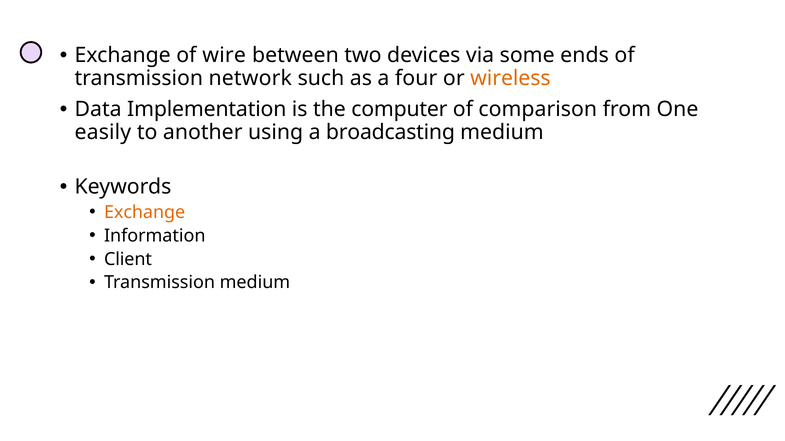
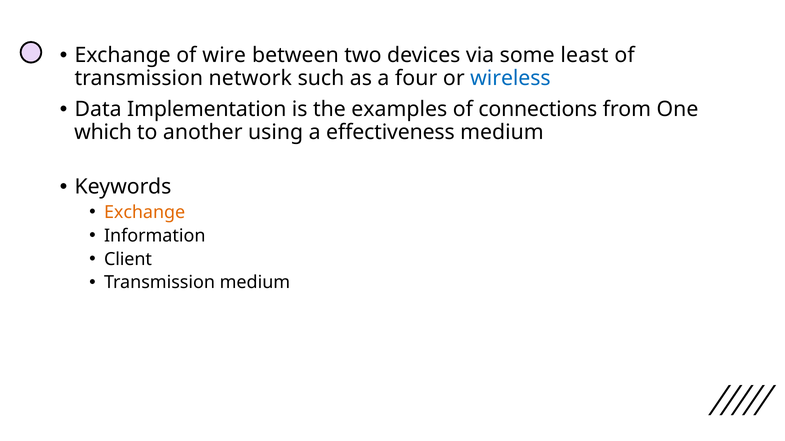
ends: ends -> least (584, 55)
wireless colour: orange -> blue (510, 78)
computer: computer -> examples (399, 110)
comparison: comparison -> connections (538, 110)
easily: easily -> which (103, 133)
broadcasting: broadcasting -> effectiveness (390, 133)
